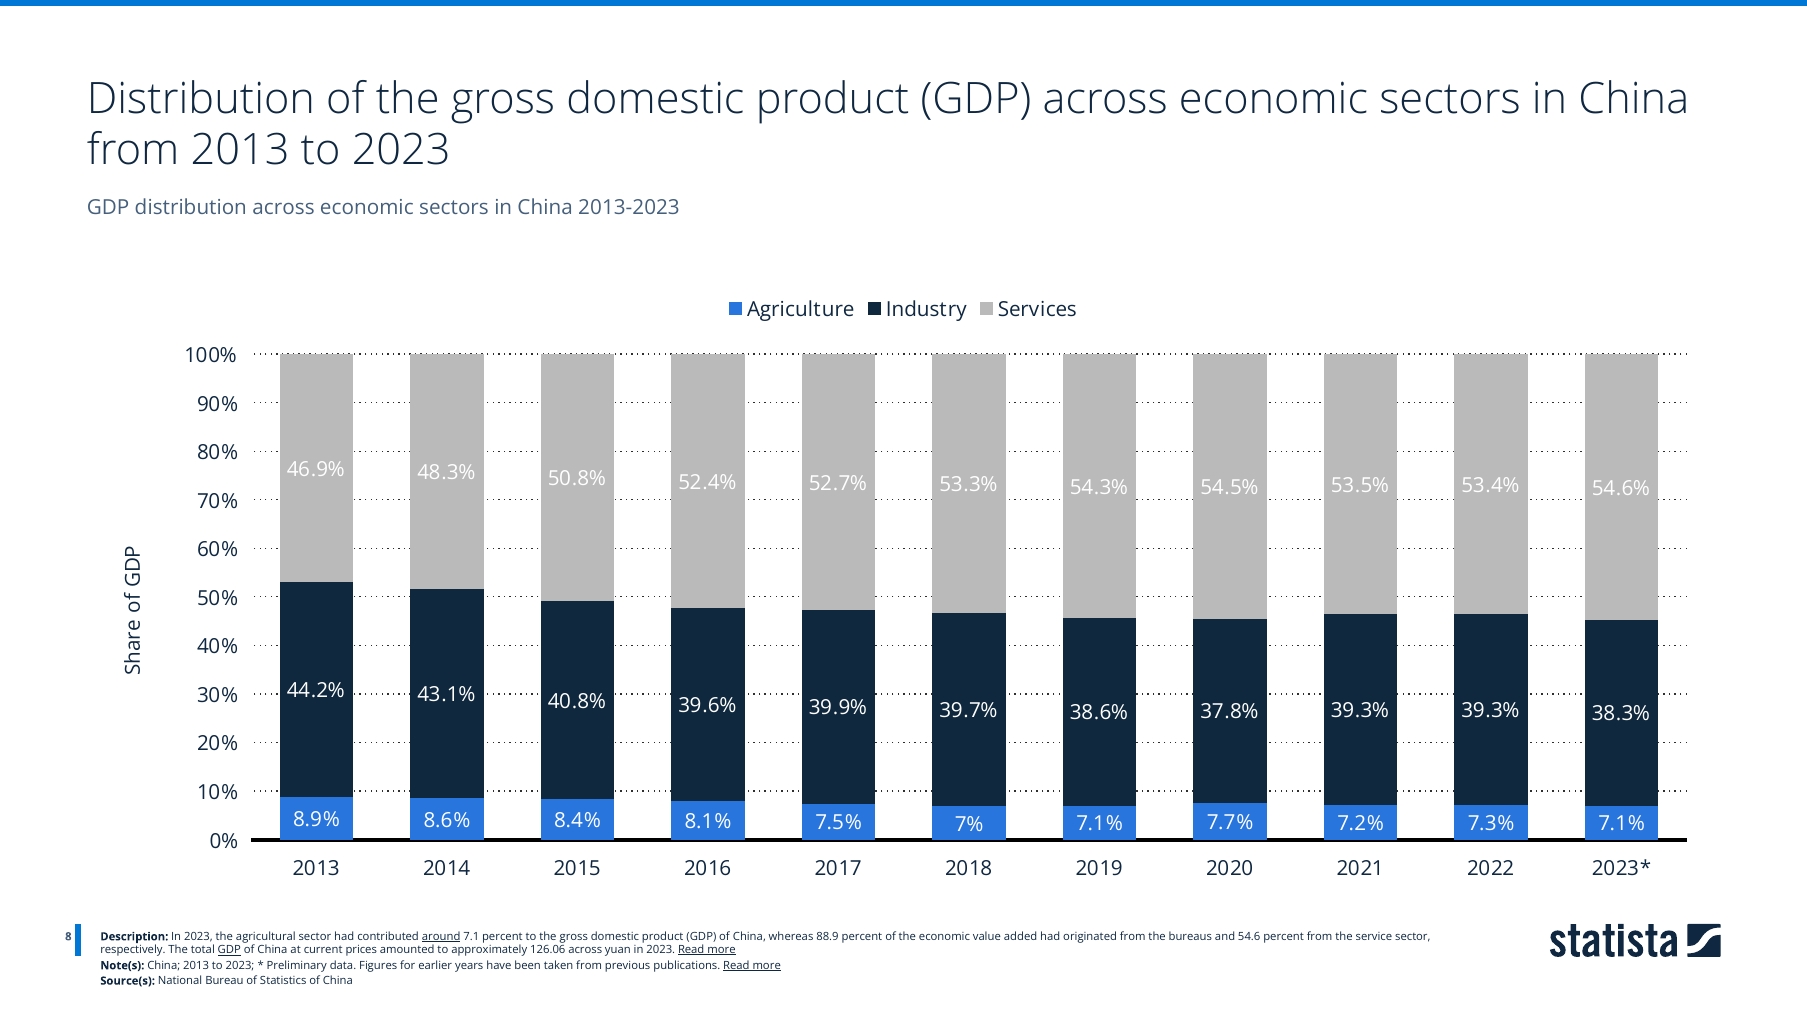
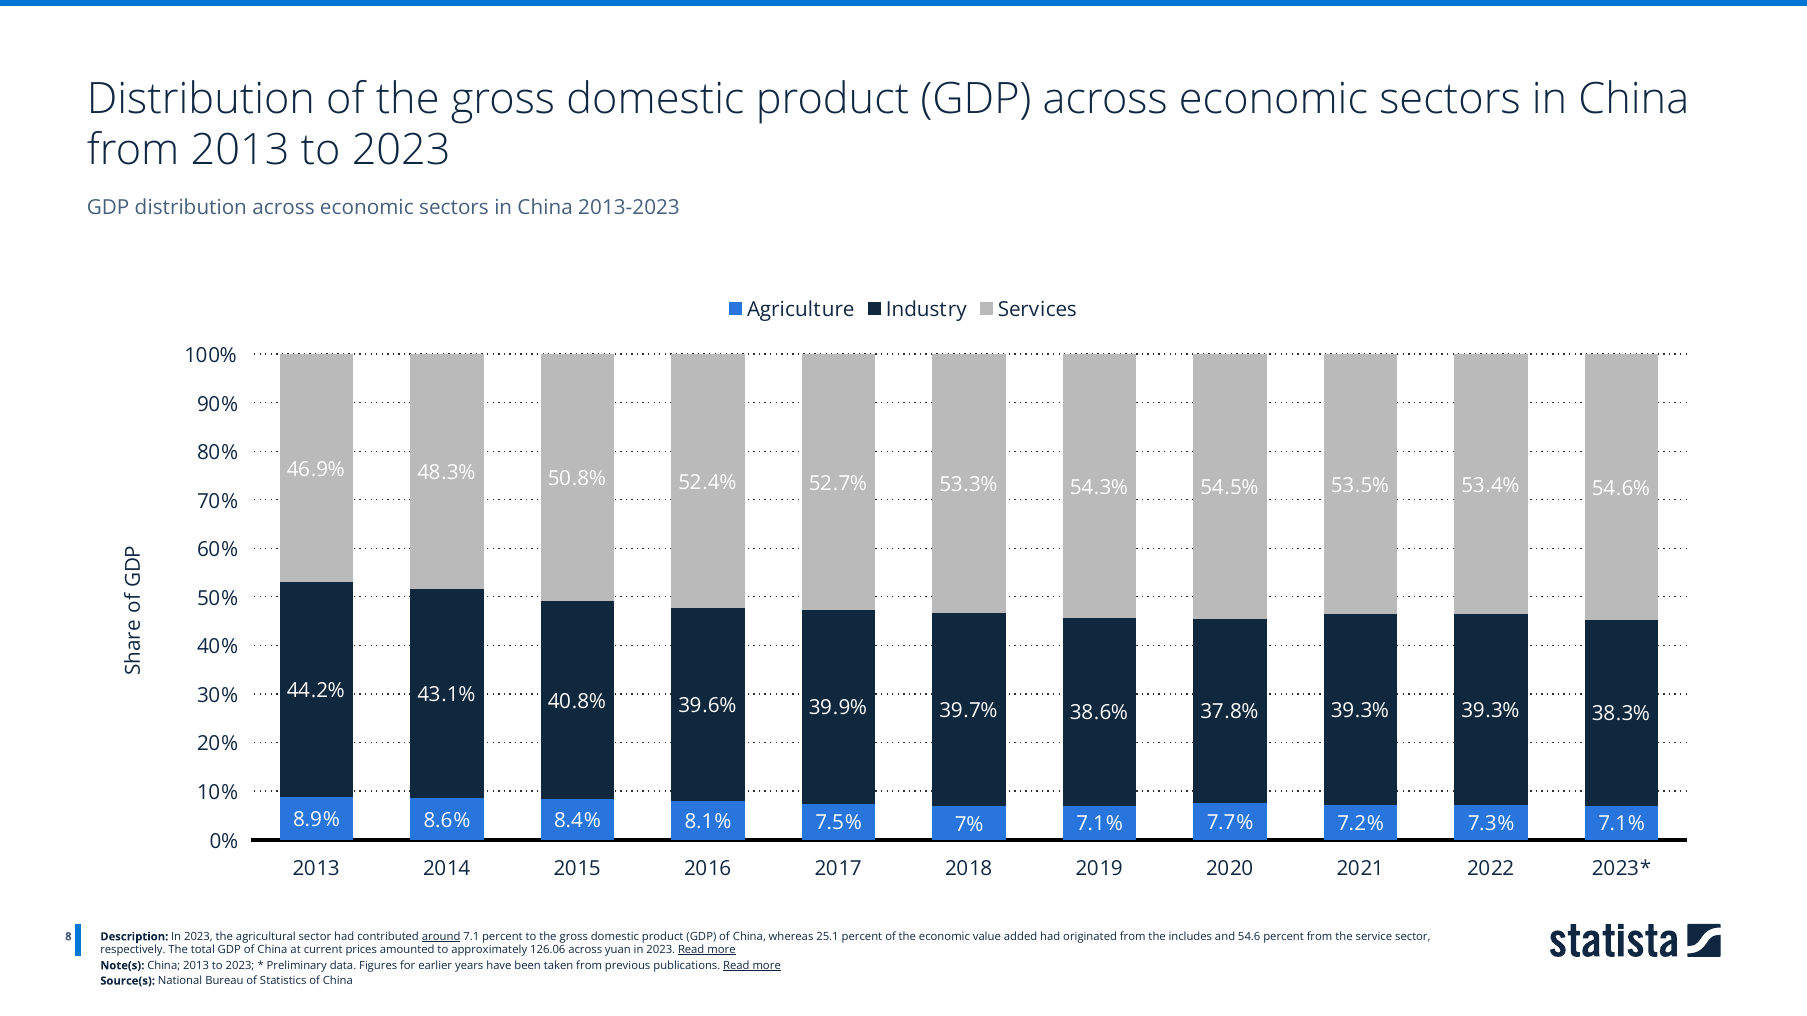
88.9: 88.9 -> 25.1 (827, 937)
bureaus: bureaus -> includes (1190, 937)
GDP underline: present -> none (229, 951)
